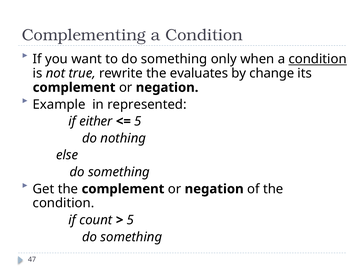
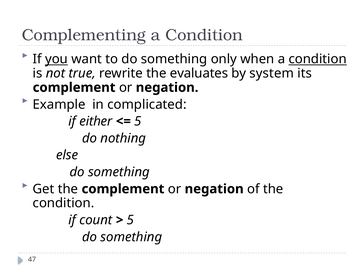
you underline: none -> present (56, 59)
change: change -> system (272, 73)
represented: represented -> complicated (147, 104)
